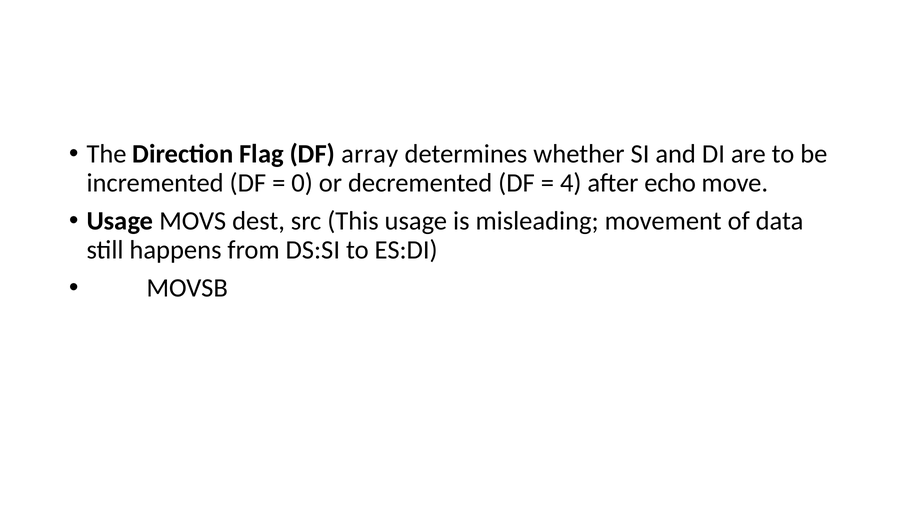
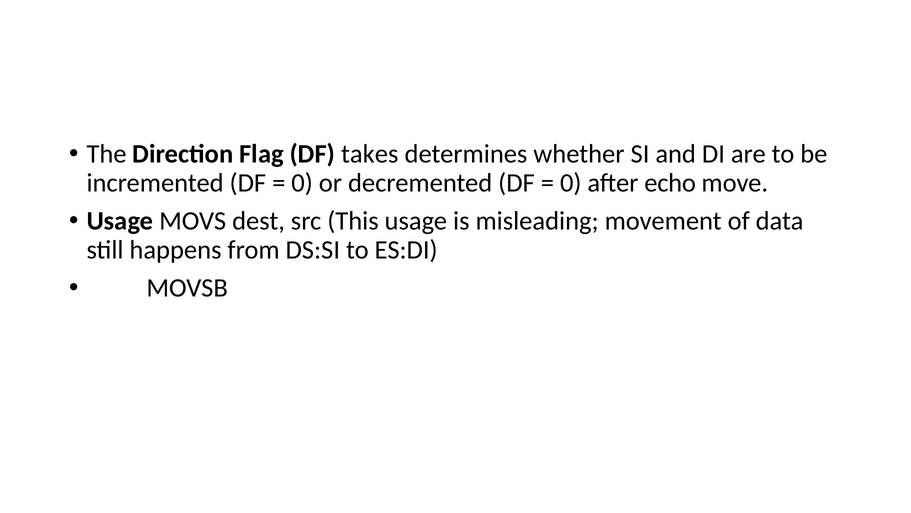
array: array -> takes (370, 154)
4: 4 -> 0 (571, 183)
